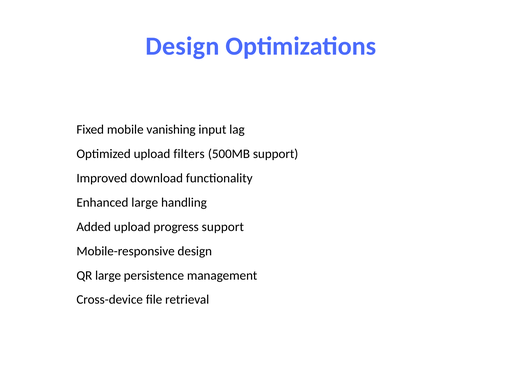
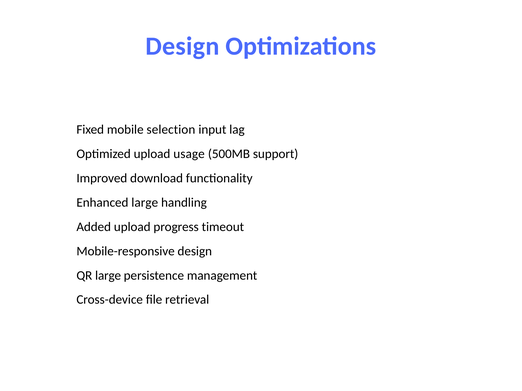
vanishing: vanishing -> selection (171, 130)
filters: filters -> usage (189, 154)
progress support: support -> timeout (223, 227)
